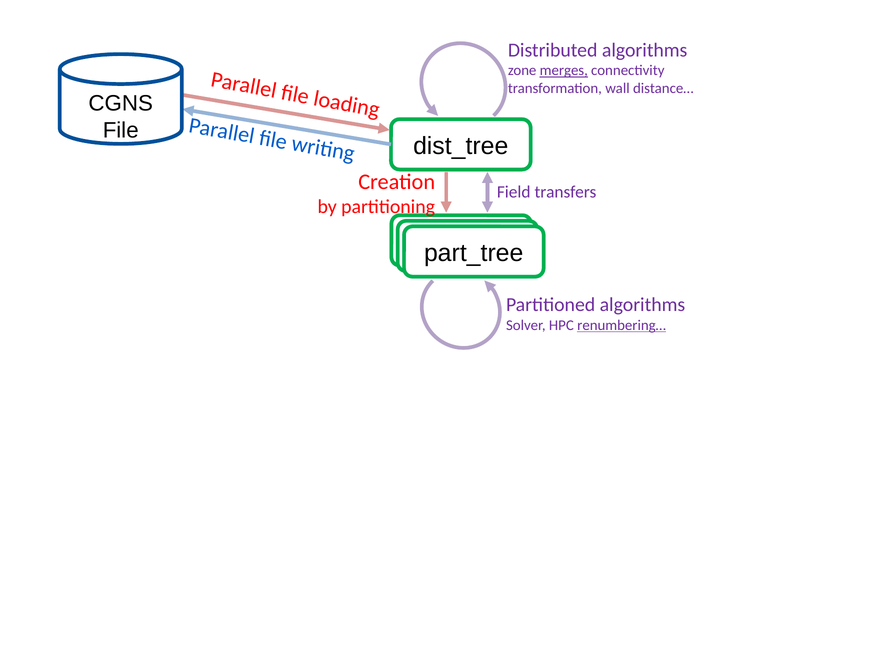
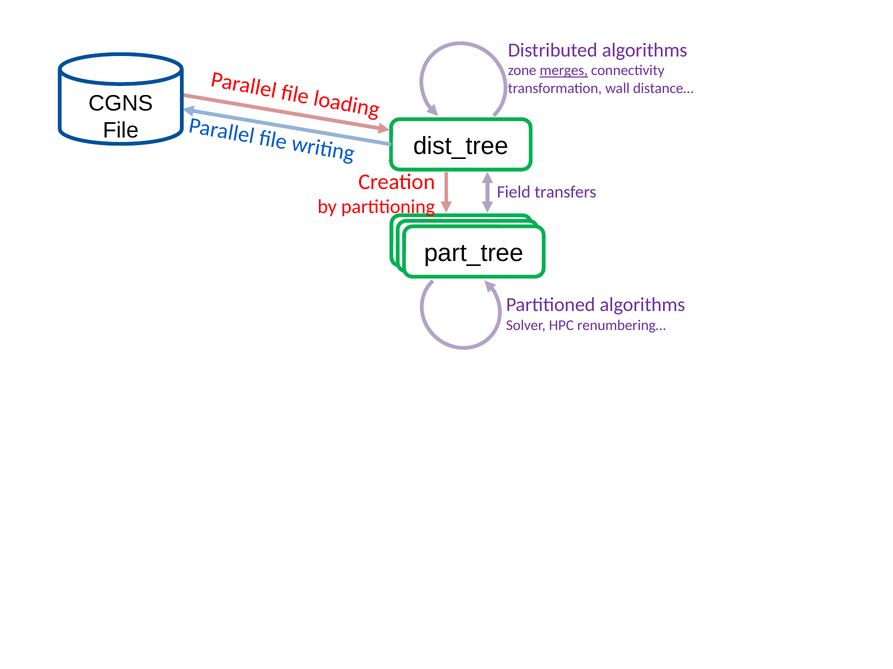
renumbering… underline: present -> none (622, 326)
